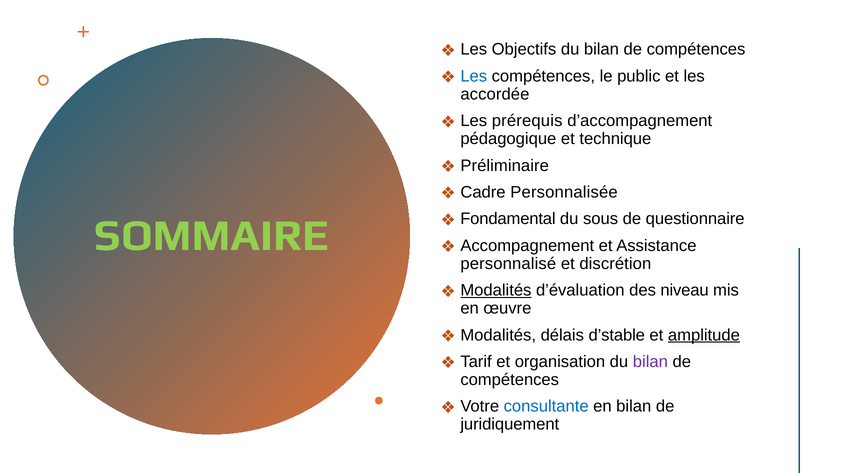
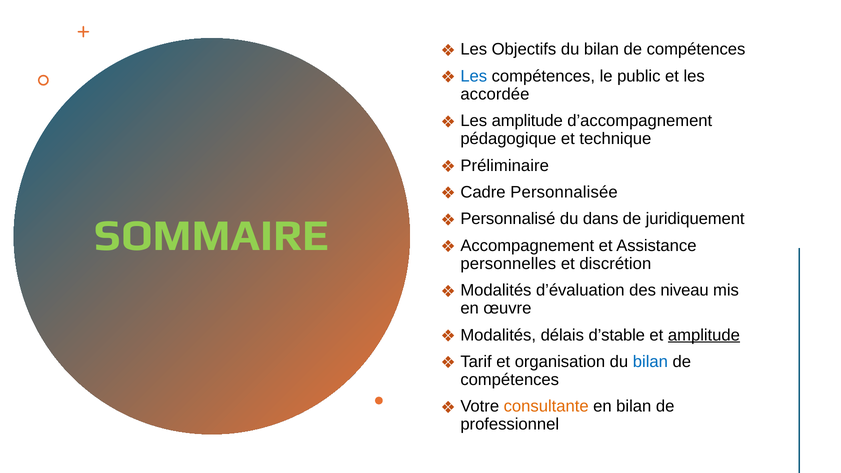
Les prérequis: prérequis -> amplitude (527, 121)
Fondamental: Fondamental -> Personnalisé (508, 219)
sous: sous -> dans (601, 219)
questionnaire: questionnaire -> juridiquement (695, 219)
personnalisé: personnalisé -> personnelles (508, 264)
Modalités underline: present -> none (496, 290)
bilan colour: purple -> blue (650, 362)
consultante colour: blue -> orange (546, 406)
juridiquement: juridiquement -> professionnel (510, 424)
